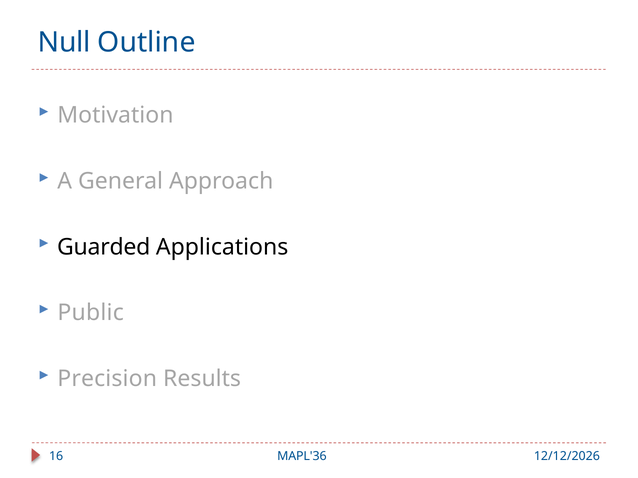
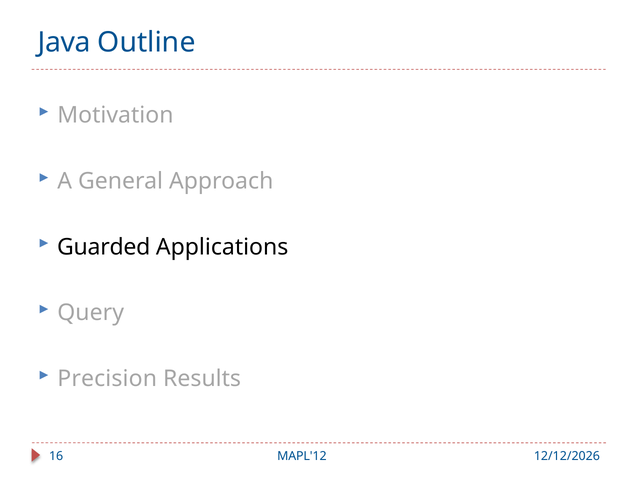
Null: Null -> Java (64, 42)
Public: Public -> Query (91, 313)
MAPL'36: MAPL'36 -> MAPL'12 (302, 457)
